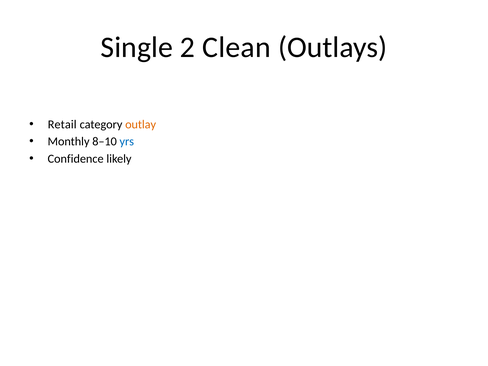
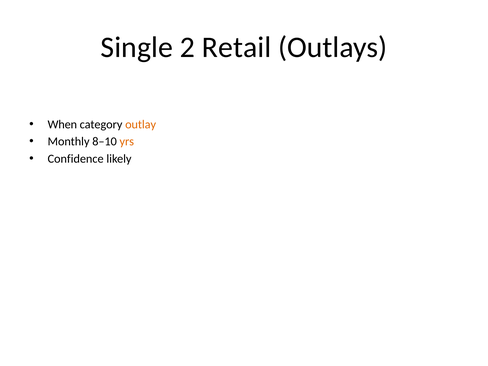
Clean: Clean -> Retail (237, 47)
Retail: Retail -> When (62, 124)
yrs colour: blue -> orange (127, 142)
